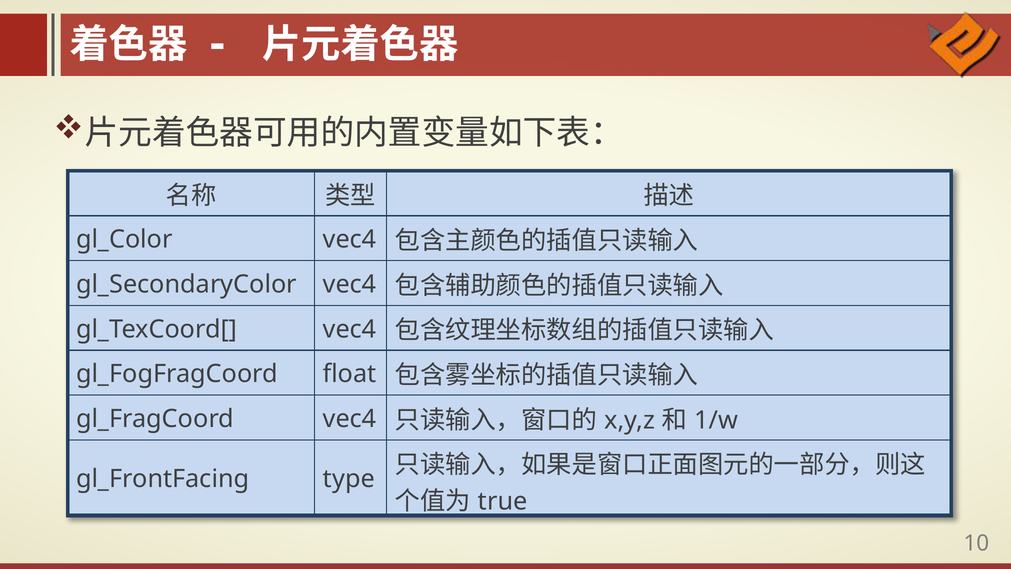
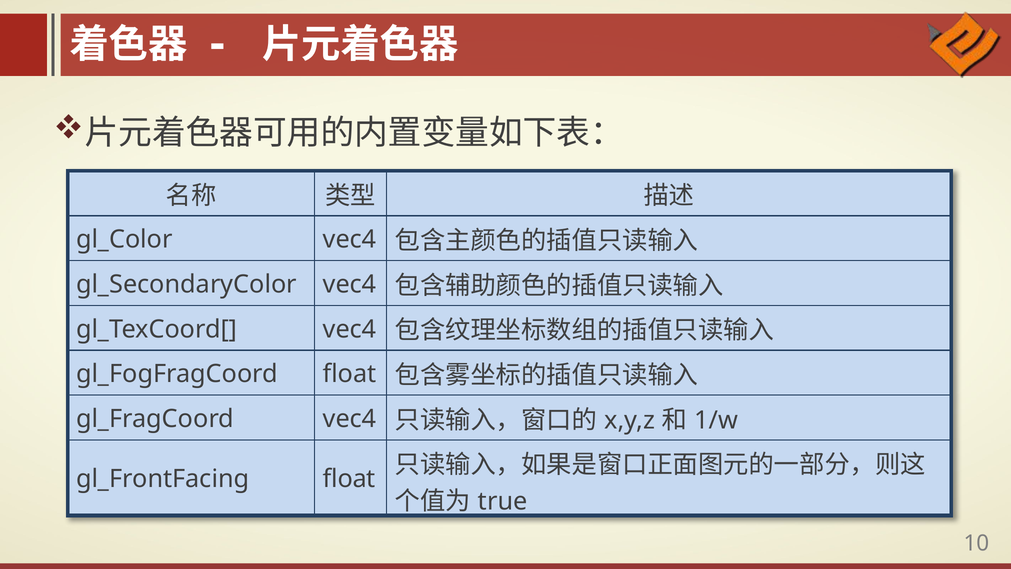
type: type -> float (349, 479)
